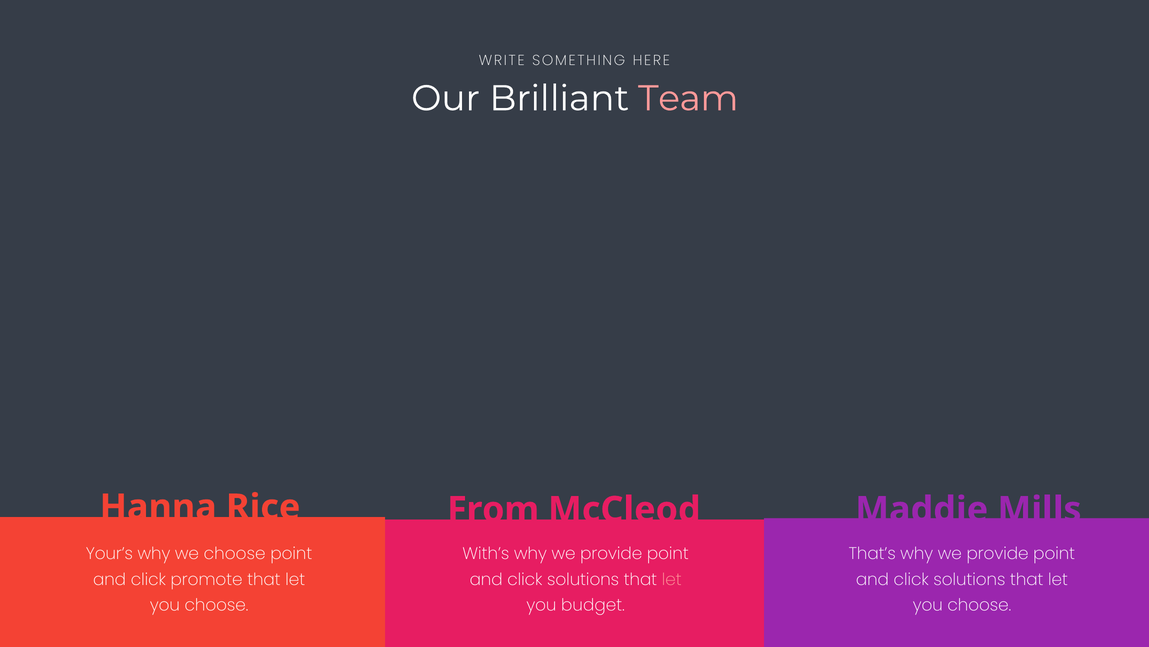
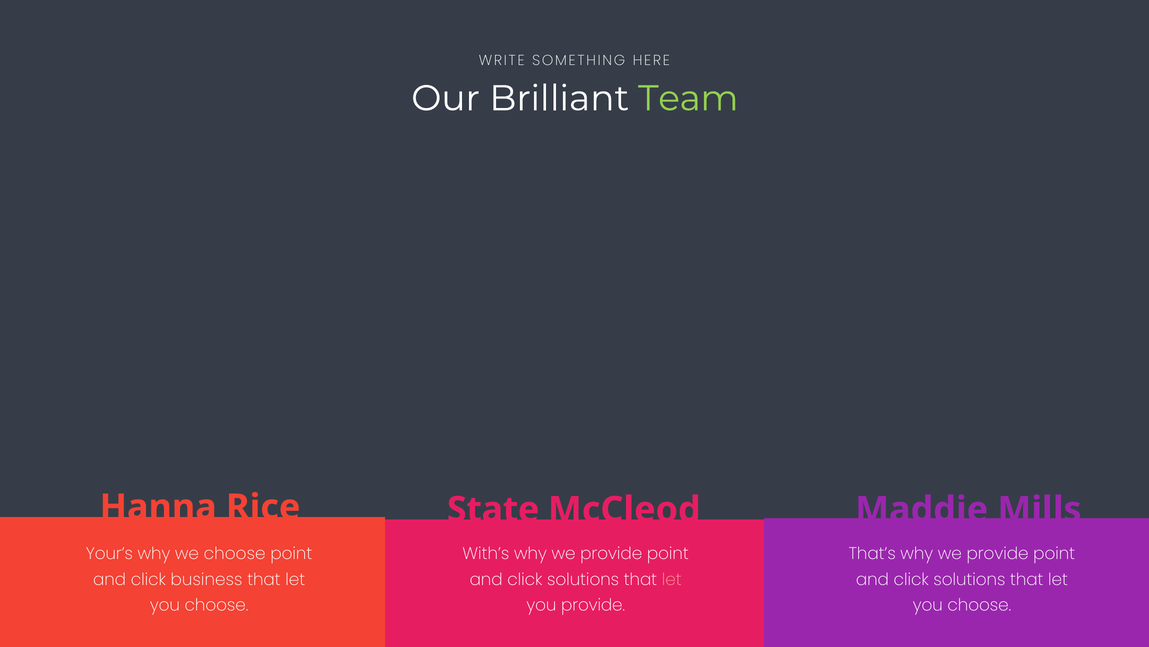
Team colour: pink -> light green (688, 98)
From: From -> State (493, 509)
promote: promote -> business (207, 579)
you budget: budget -> provide (593, 605)
